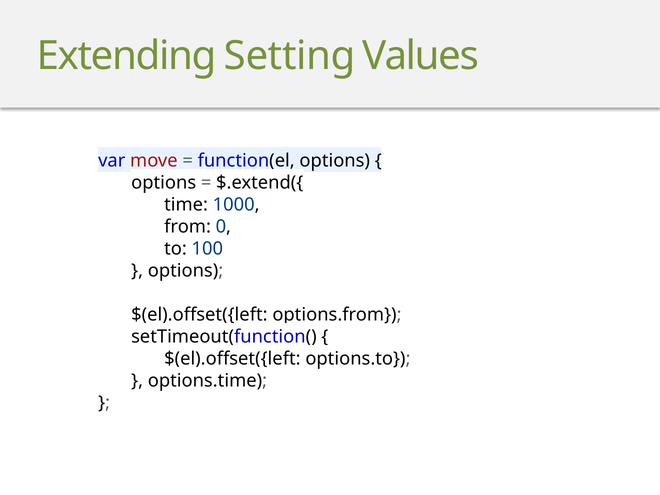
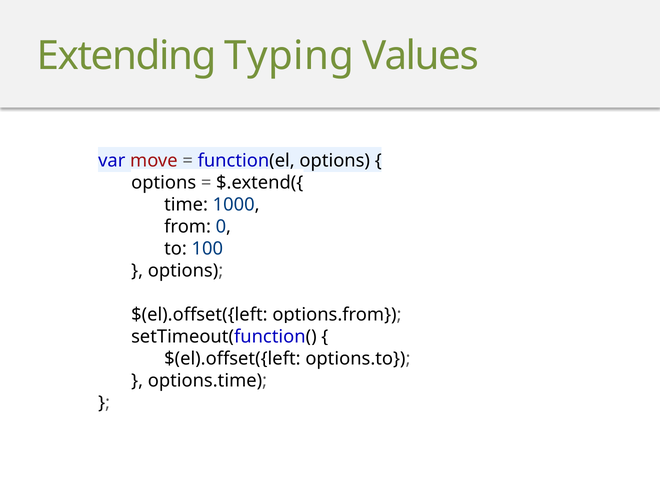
Setting: Setting -> Typing (289, 56)
